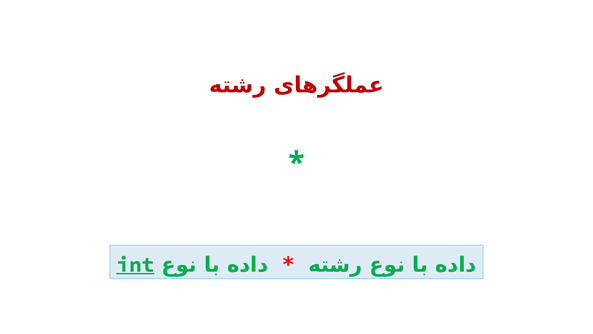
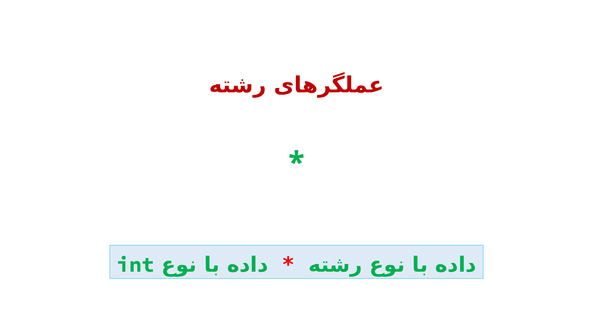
int underline: present -> none (135, 264)
